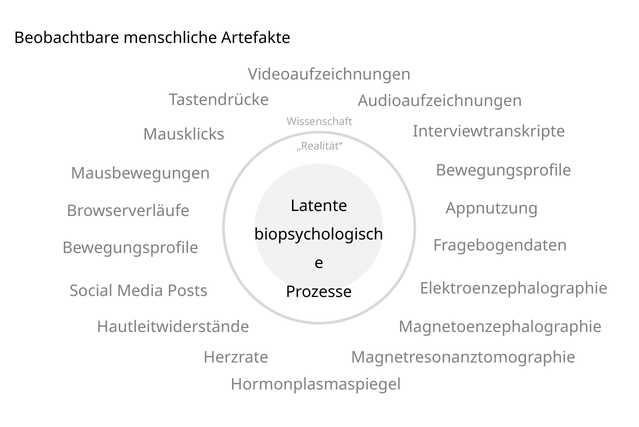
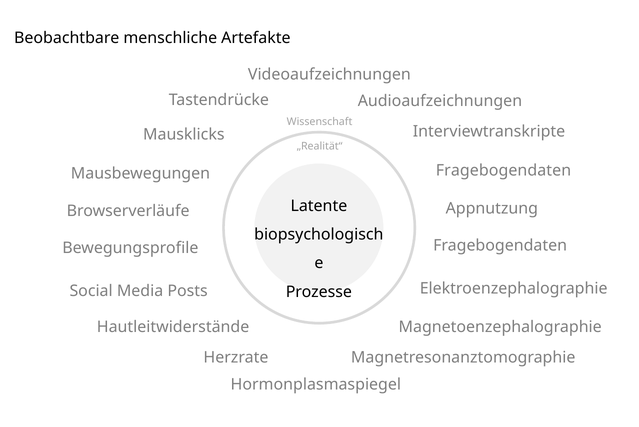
Bewegungsprofile: Bewegungsprofile -> Fragebogendaten (503, 171)
